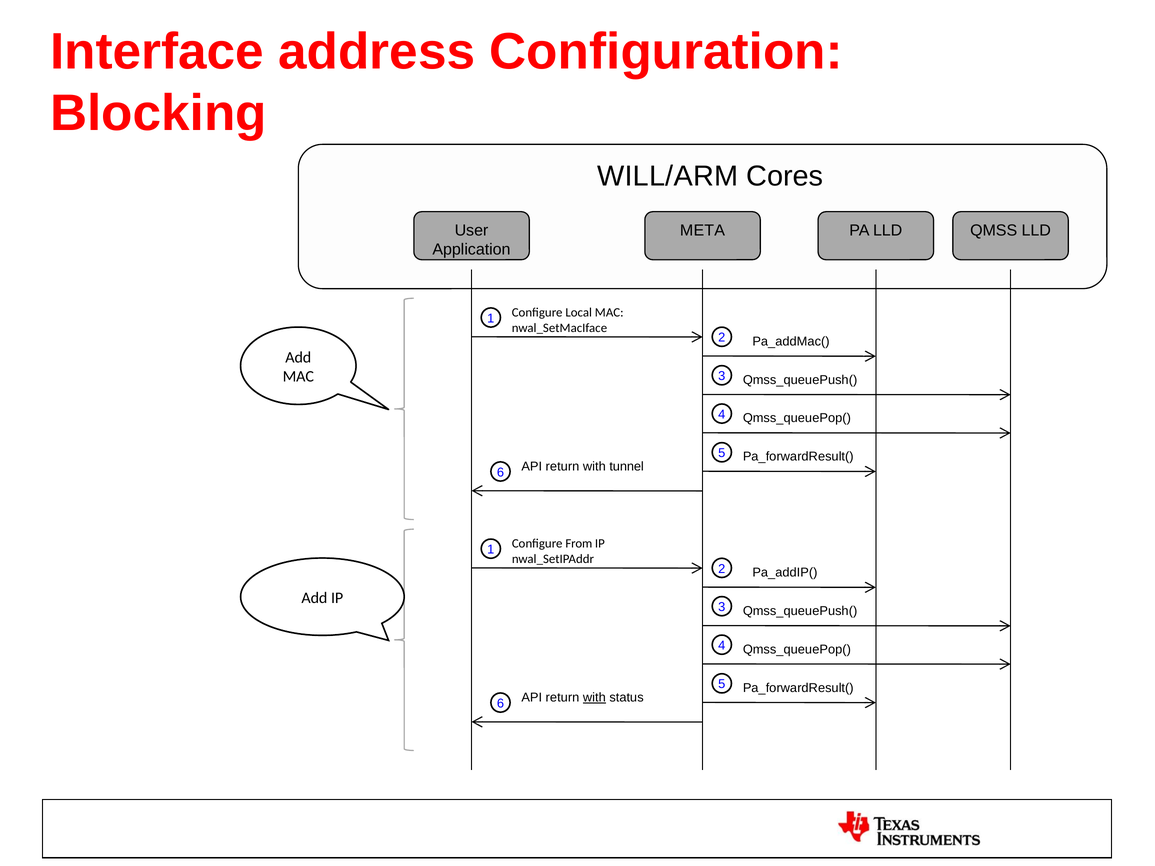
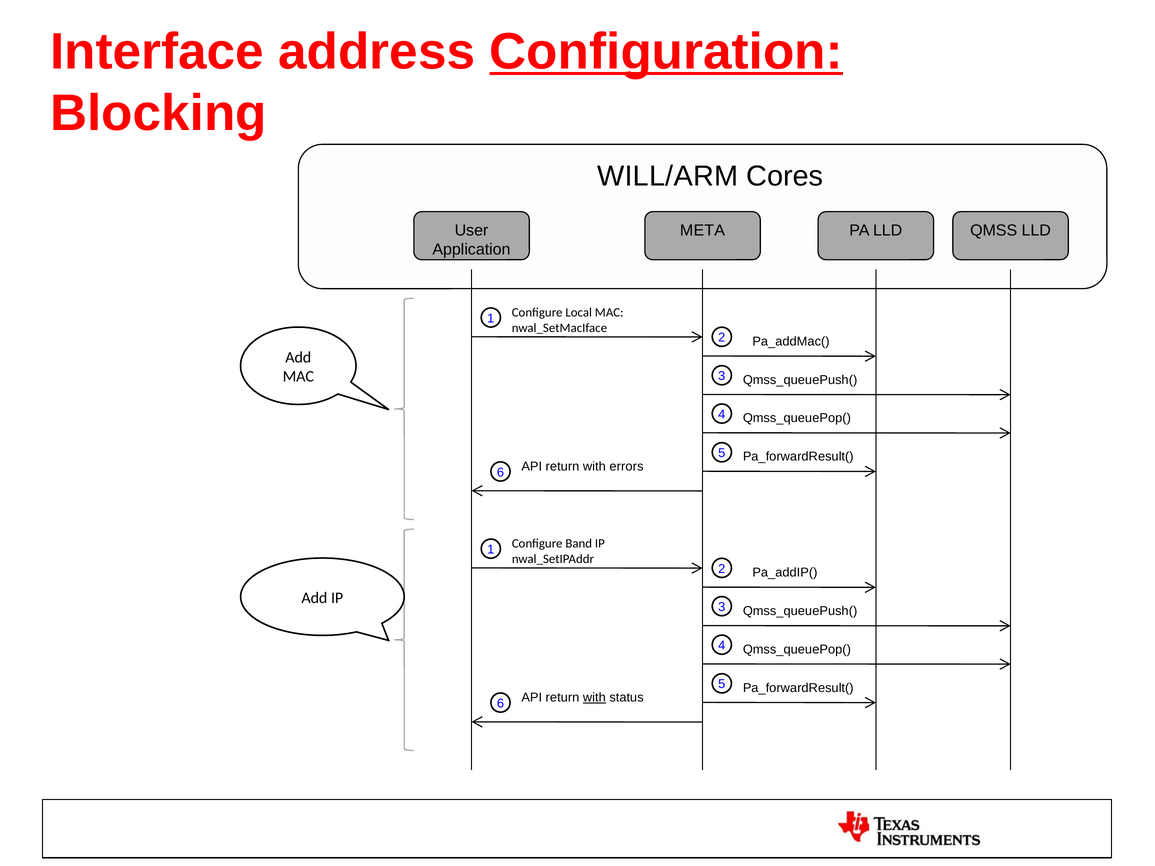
Configuration underline: none -> present (666, 52)
tunnel: tunnel -> errors (626, 467)
From: From -> Band (579, 544)
